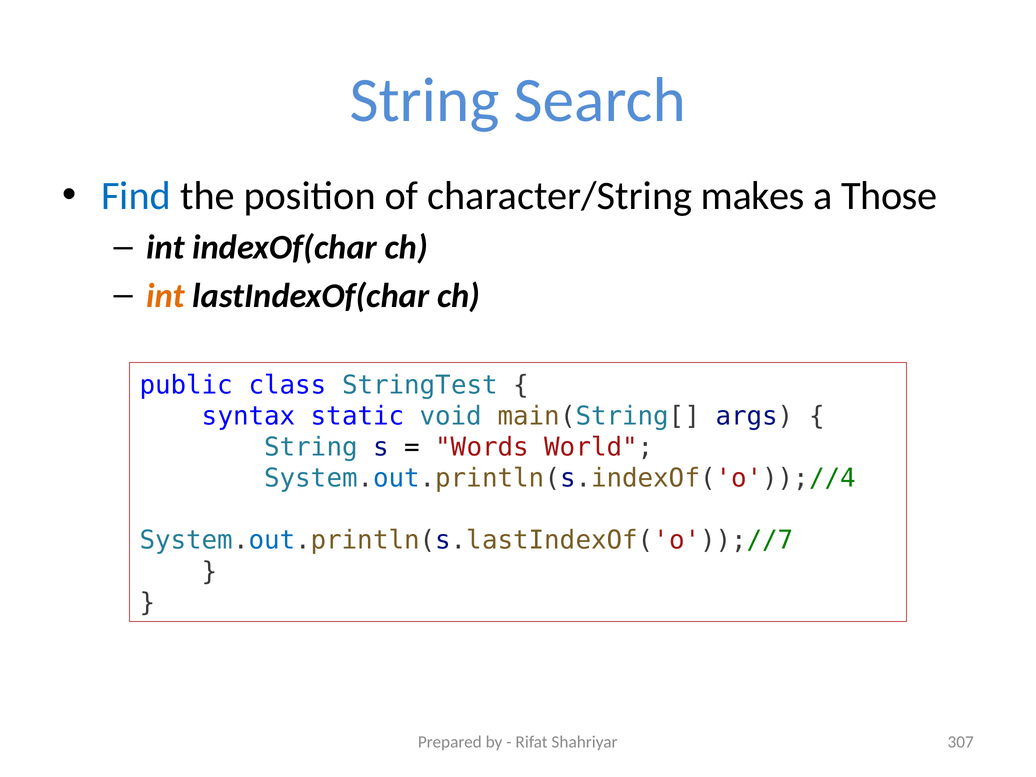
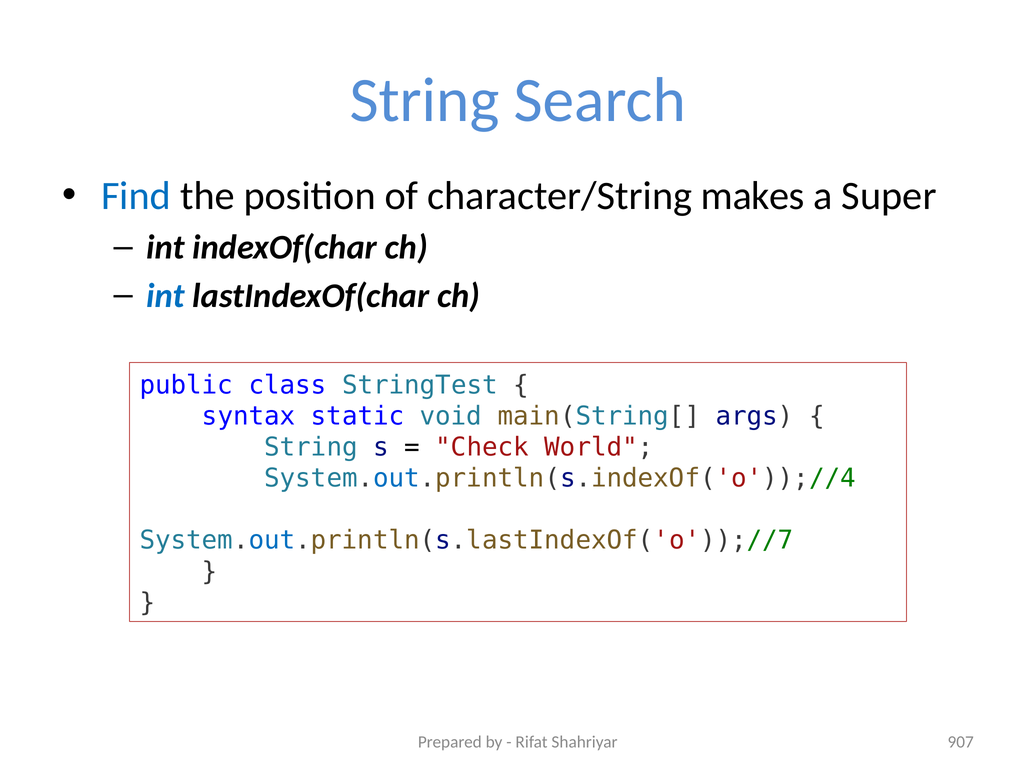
Those: Those -> Super (889, 196)
int colour: orange -> blue (166, 296)
Words: Words -> Check (482, 447)
307: 307 -> 907 (961, 742)
